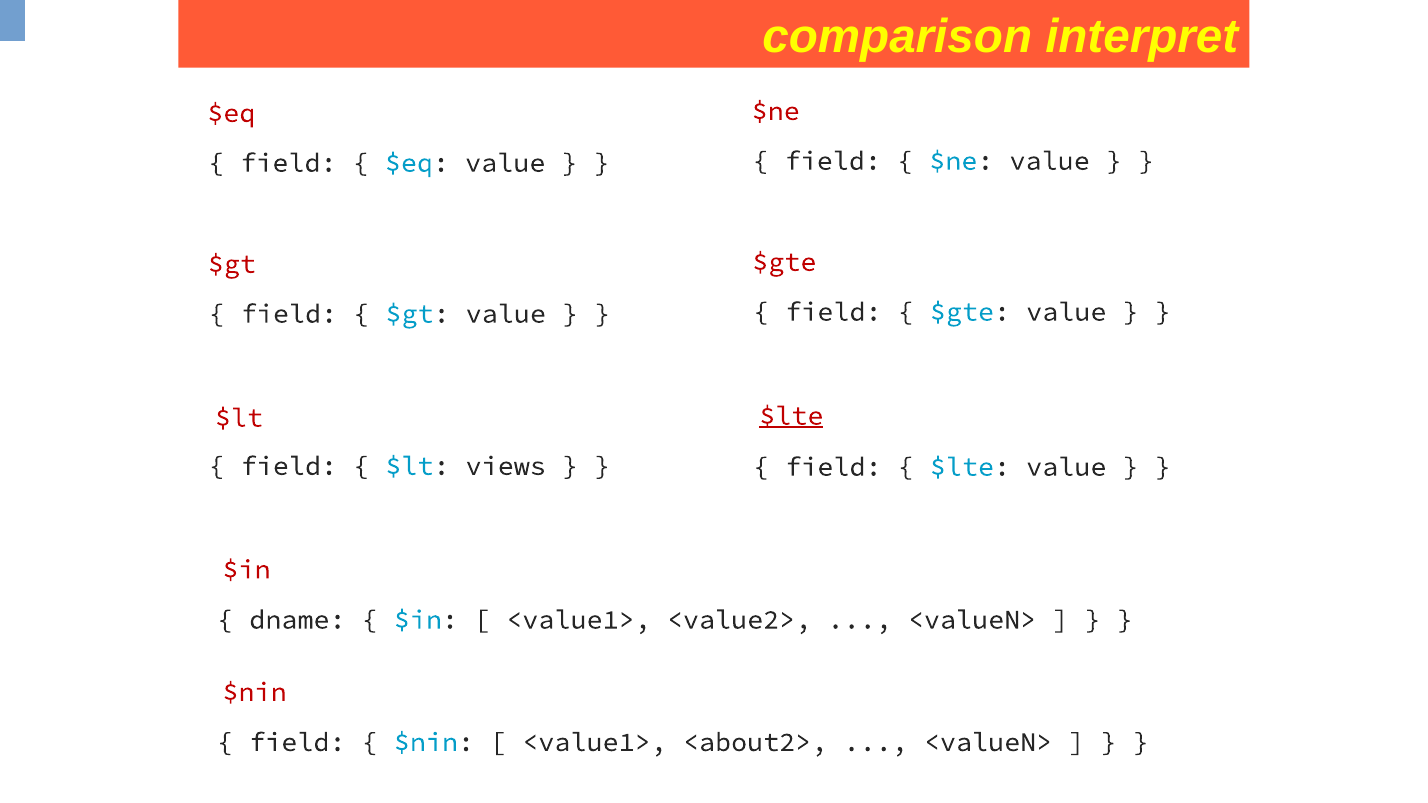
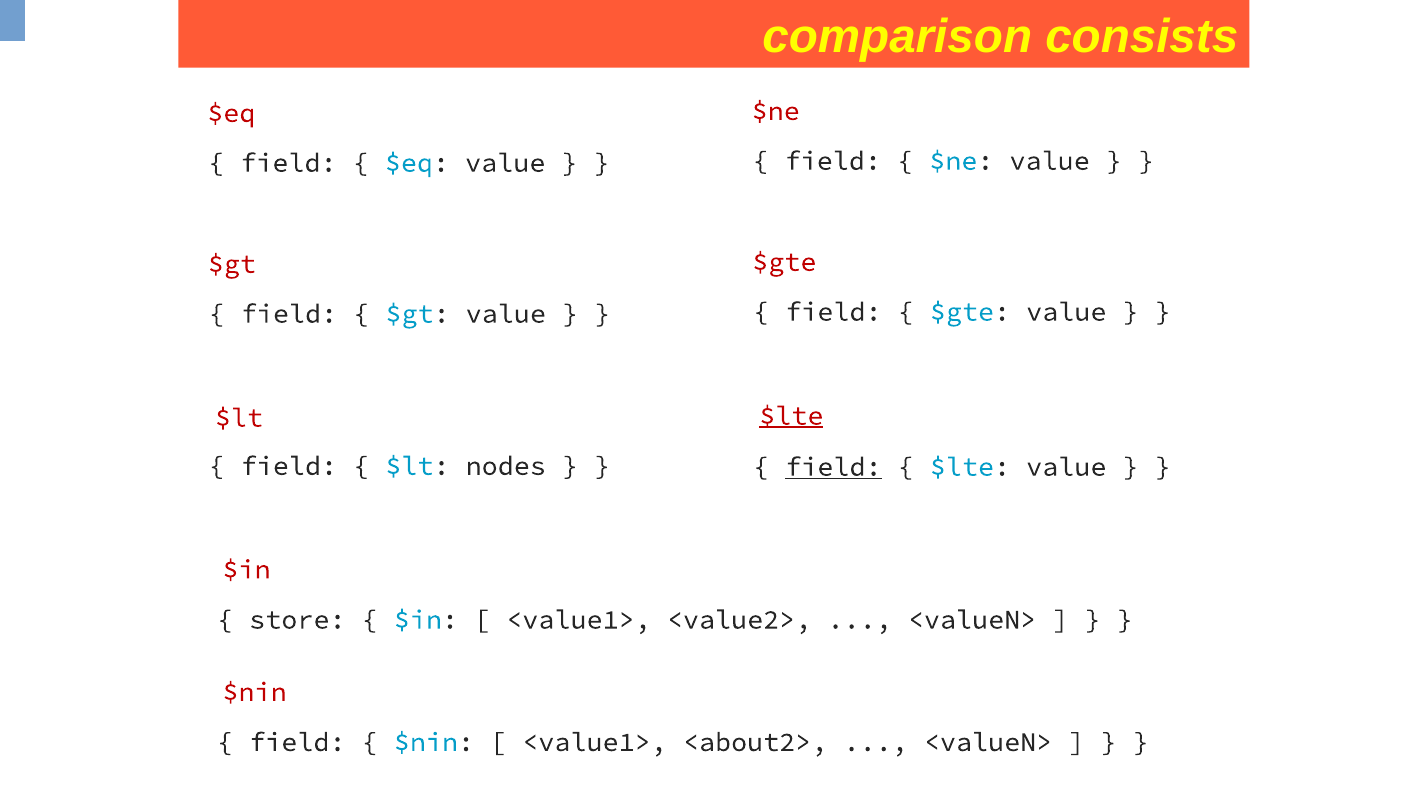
interpret: interpret -> consists (1142, 37)
views: views -> nodes (506, 466)
field underline: none -> present (833, 467)
dname: dname -> store (297, 620)
